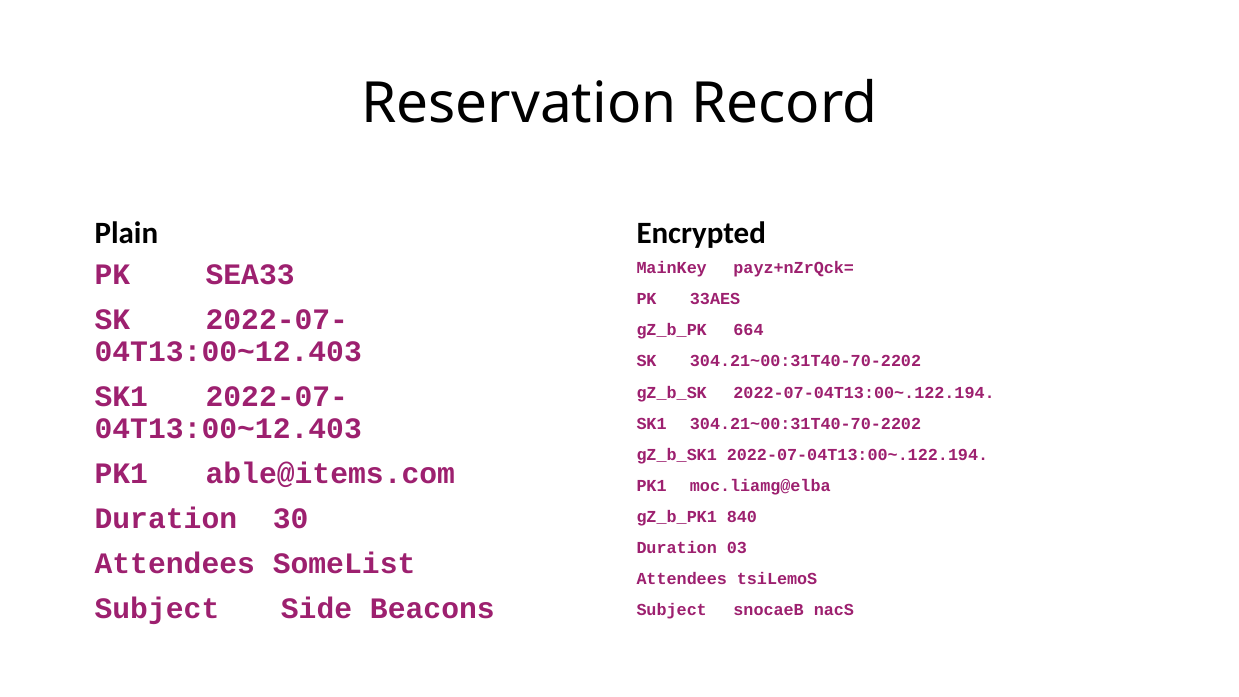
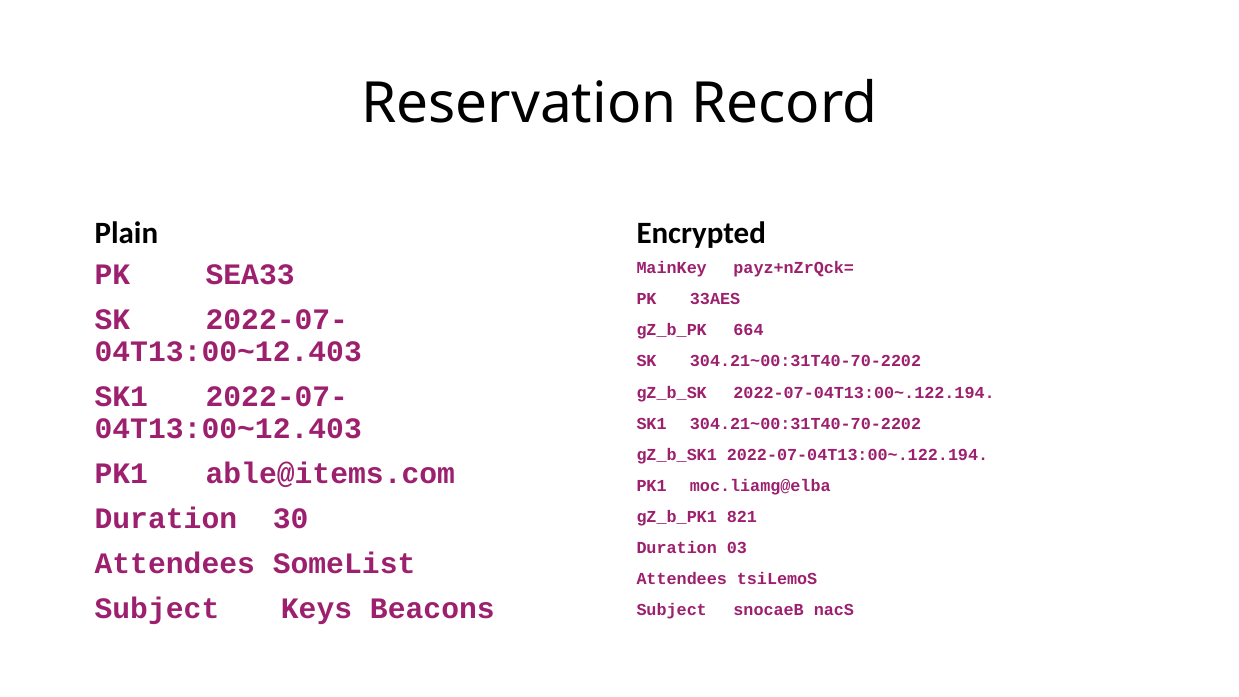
840: 840 -> 821 (742, 517)
Side: Side -> Keys (317, 609)
